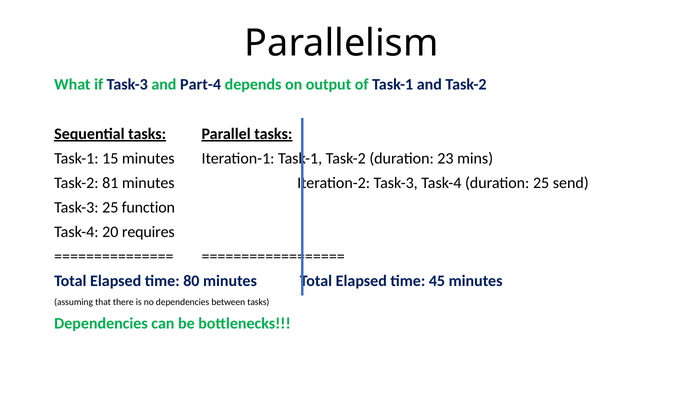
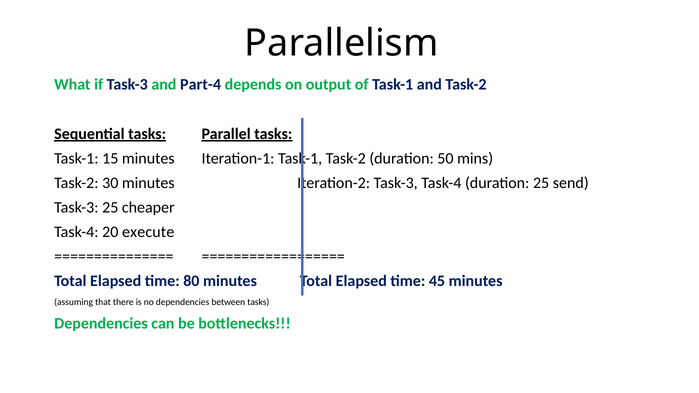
23: 23 -> 50 (445, 158)
81: 81 -> 30 (110, 183)
function: function -> cheaper (148, 208)
requires: requires -> execute (148, 232)
